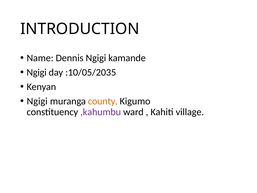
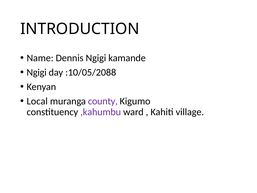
:10/05/2035: :10/05/2035 -> :10/05/2088 (91, 72)
Ngigi: Ngigi -> Local (37, 101)
county colour: orange -> purple (103, 101)
